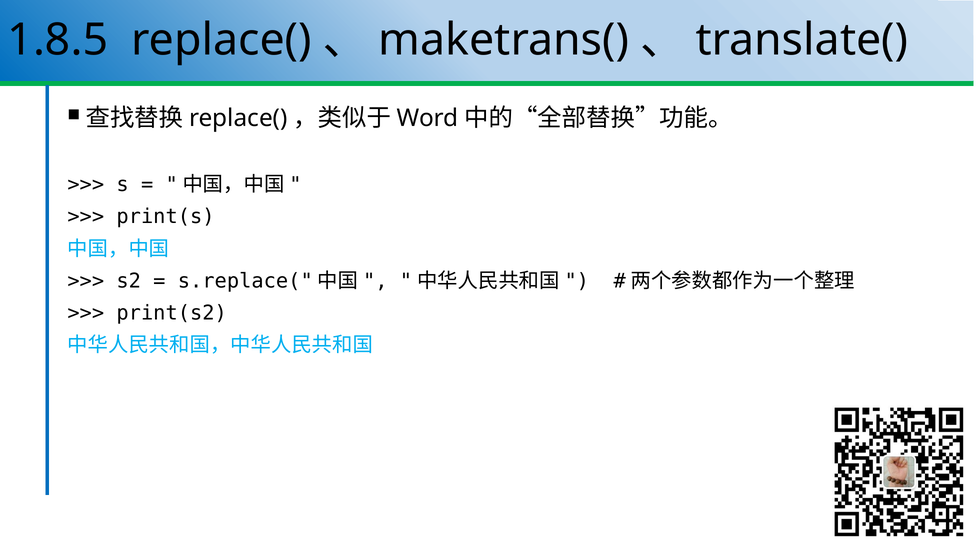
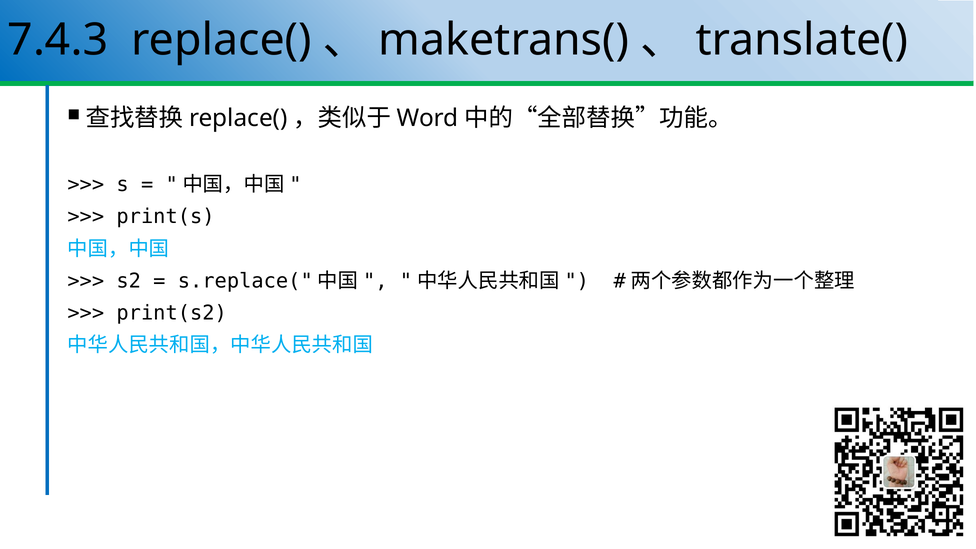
1.8.5: 1.8.5 -> 7.4.3 (58, 40)
